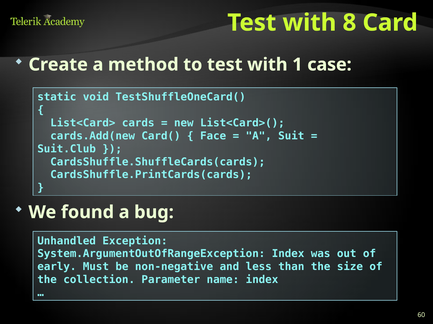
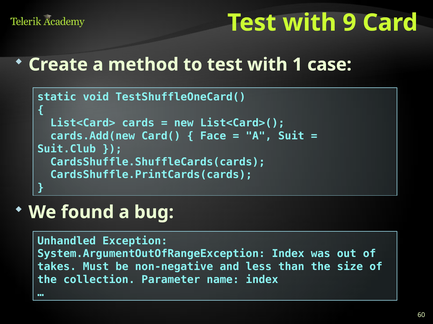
8: 8 -> 9 (349, 23)
early: early -> takes (57, 267)
